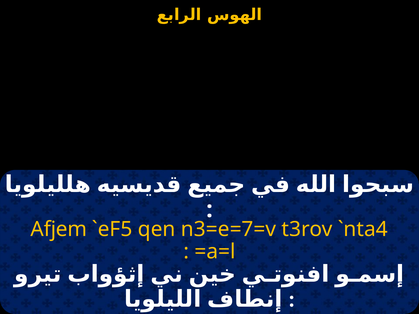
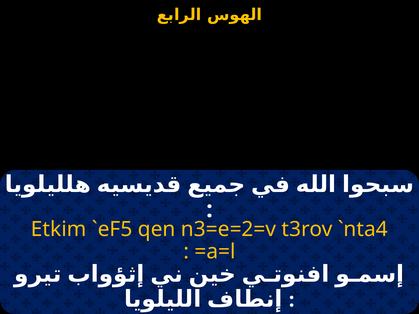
Afjem: Afjem -> Etkim (59, 229)
n3=e=7=v: n3=e=7=v -> n3=e=2=v (229, 229)
